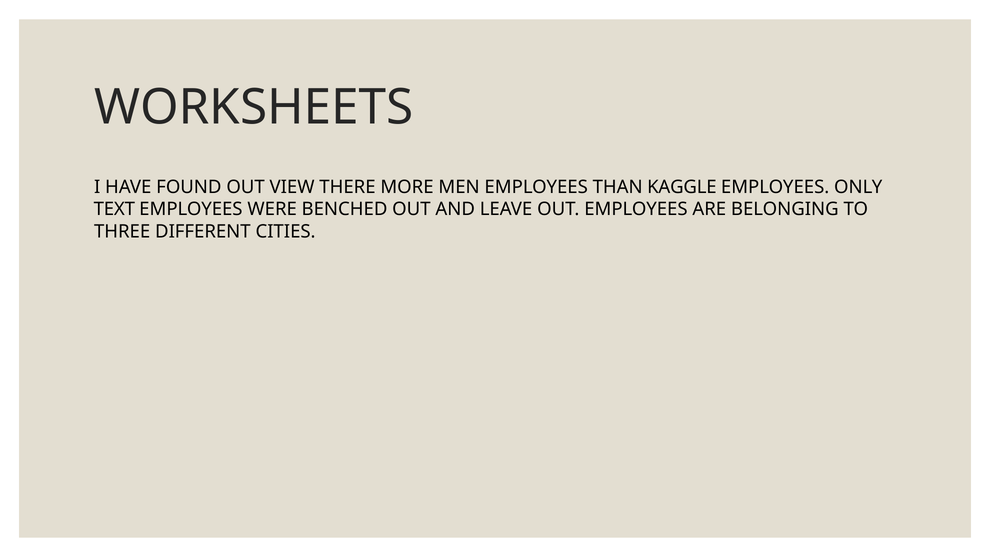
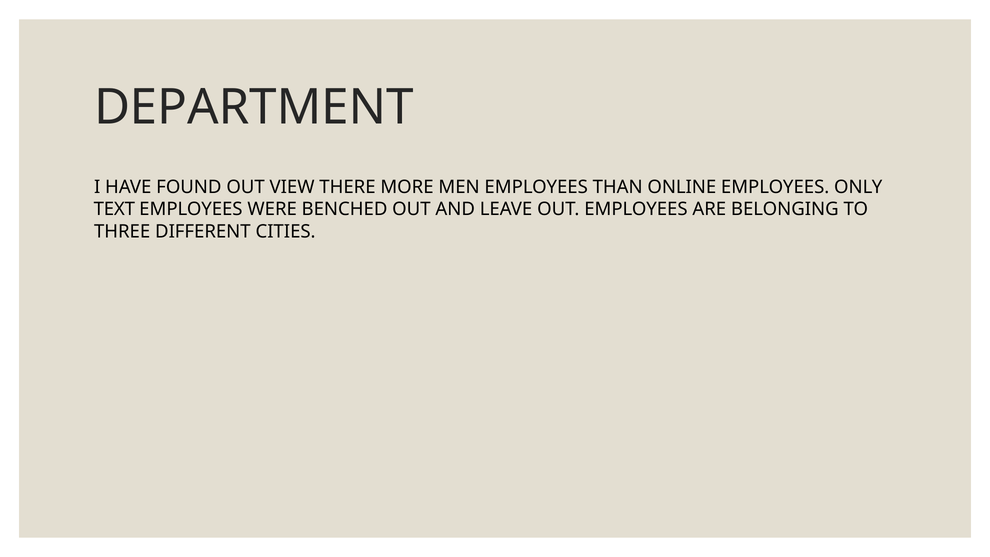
WORKSHEETS: WORKSHEETS -> DEPARTMENT (254, 108)
KAGGLE: KAGGLE -> ONLINE (682, 187)
